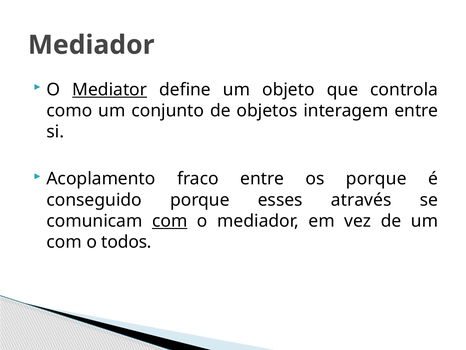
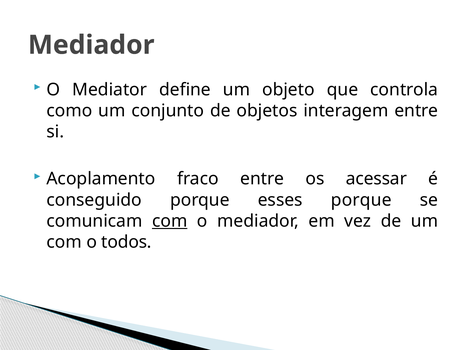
Mediator underline: present -> none (110, 90)
os porque: porque -> acessar (376, 179)
esses através: através -> porque (361, 200)
